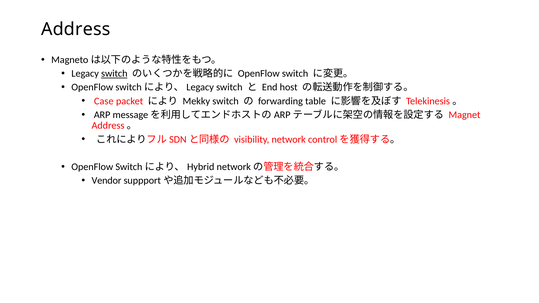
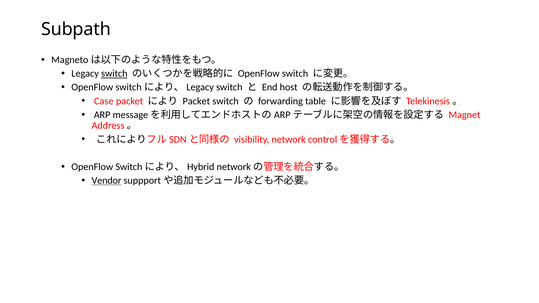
Address: Address -> Subpath (76, 29)
Mekky: Mekky -> Packet (196, 101)
Vendor underline: none -> present (106, 181)
